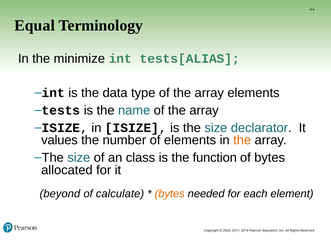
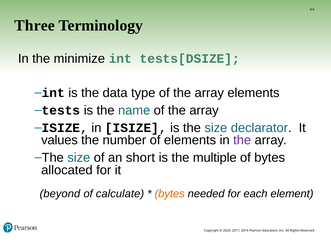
Equal: Equal -> Three (35, 25)
tests[ALIAS: tests[ALIAS -> tests[DSIZE (190, 59)
the colour: orange -> purple (242, 140)
class: class -> short (140, 158)
function: function -> multiple (215, 158)
